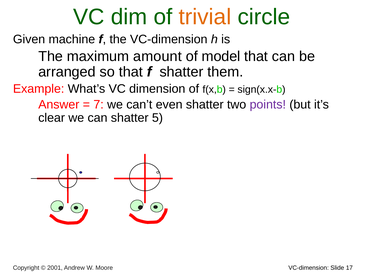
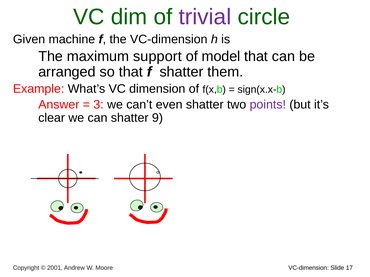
trivial colour: orange -> purple (205, 17)
amount: amount -> support (157, 57)
7: 7 -> 3 (99, 105)
5: 5 -> 9 (157, 118)
